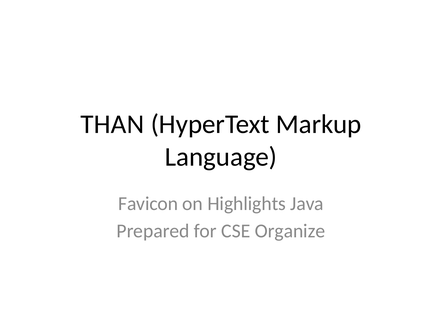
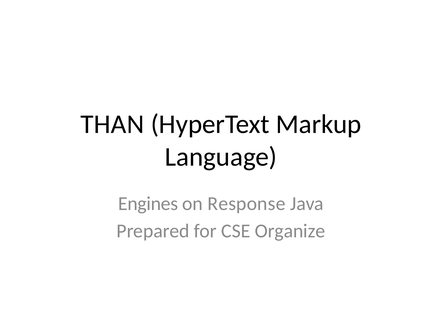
Favicon: Favicon -> Engines (148, 203)
Highlights: Highlights -> Response (247, 203)
